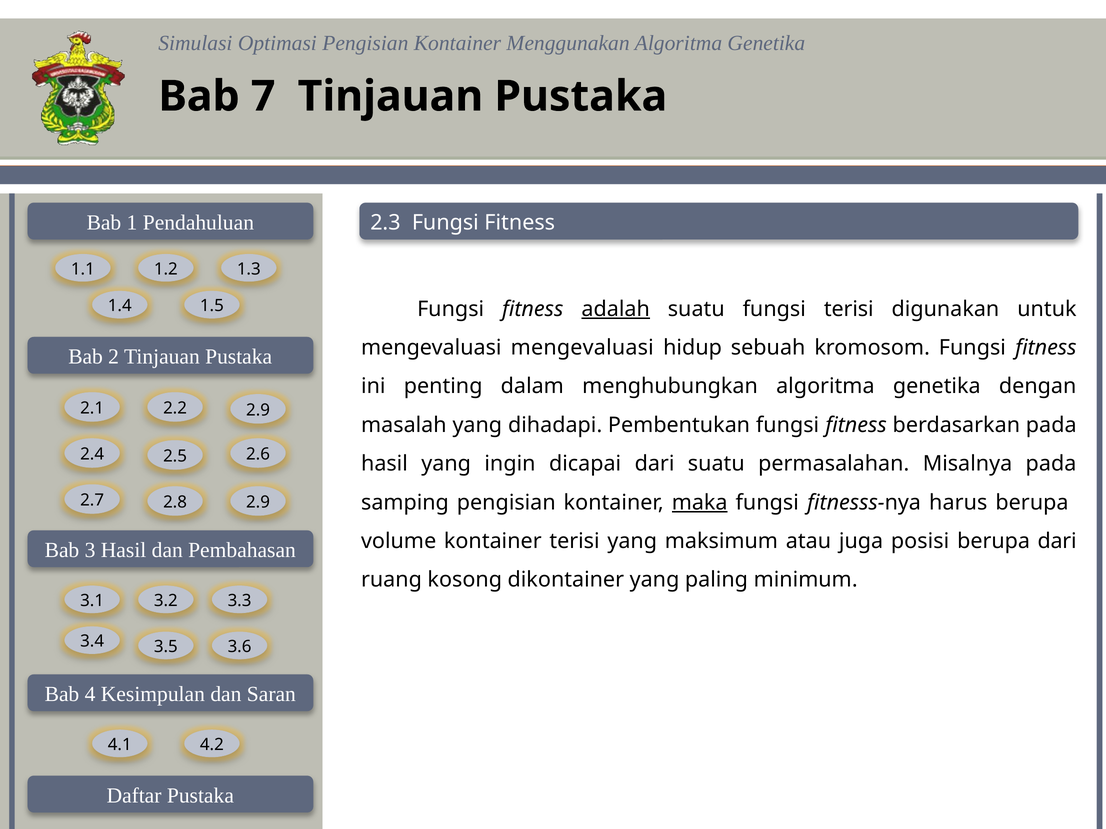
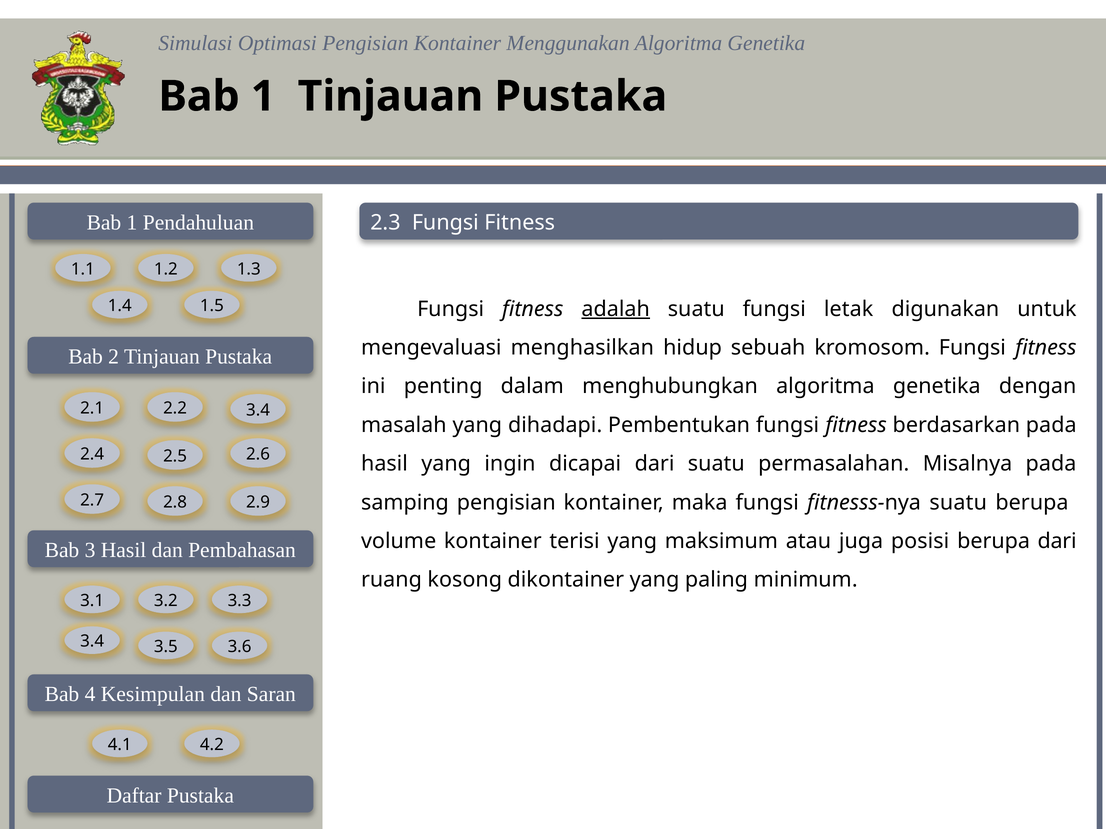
7: 7 -> 1 (263, 96)
fungsi terisi: terisi -> letak (849, 309)
mengevaluasi mengevaluasi: mengevaluasi -> menghasilkan (582, 348)
2.9: 2.9 -> 3.4 (258, 410)
maka underline: present -> none (700, 503)
fitnesss-nya harus: harus -> suatu (958, 503)
